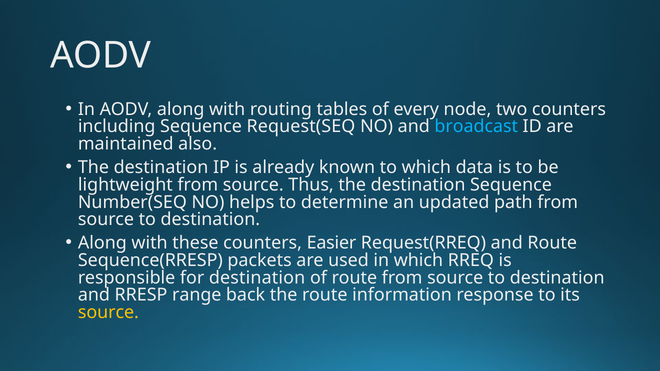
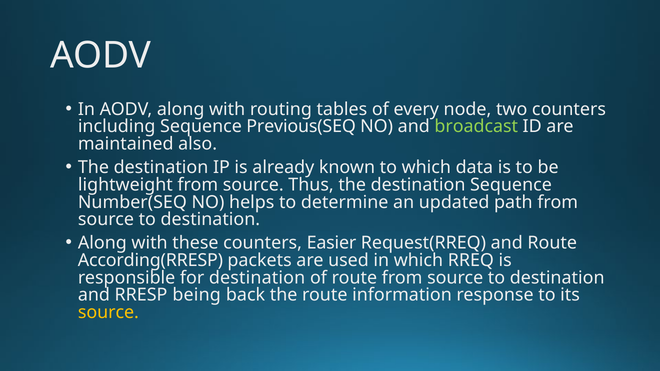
Request(SEQ: Request(SEQ -> Previous(SEQ (301, 127)
broadcast colour: light blue -> light green (476, 127)
Sequence(RRESP: Sequence(RRESP -> According(RRESP (150, 261)
range: range -> being (197, 295)
